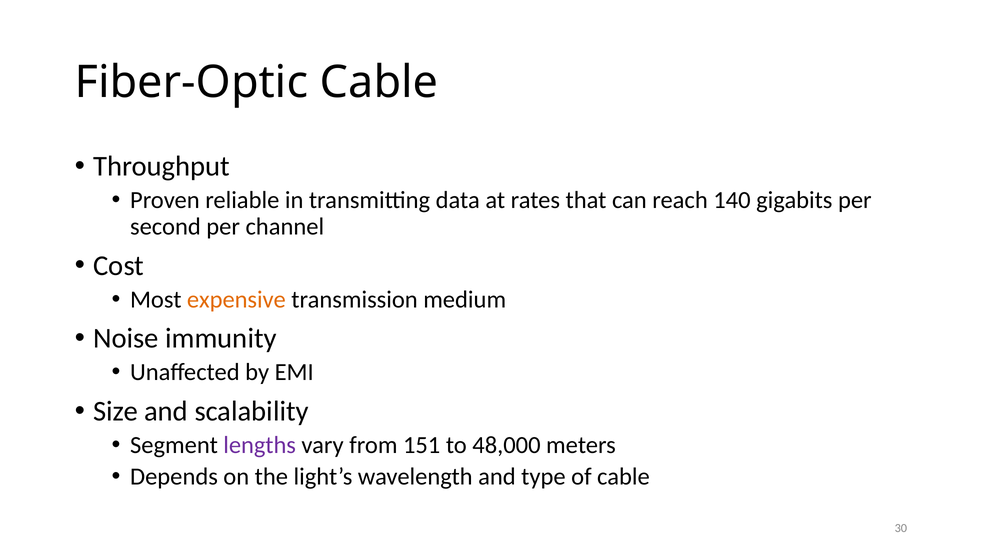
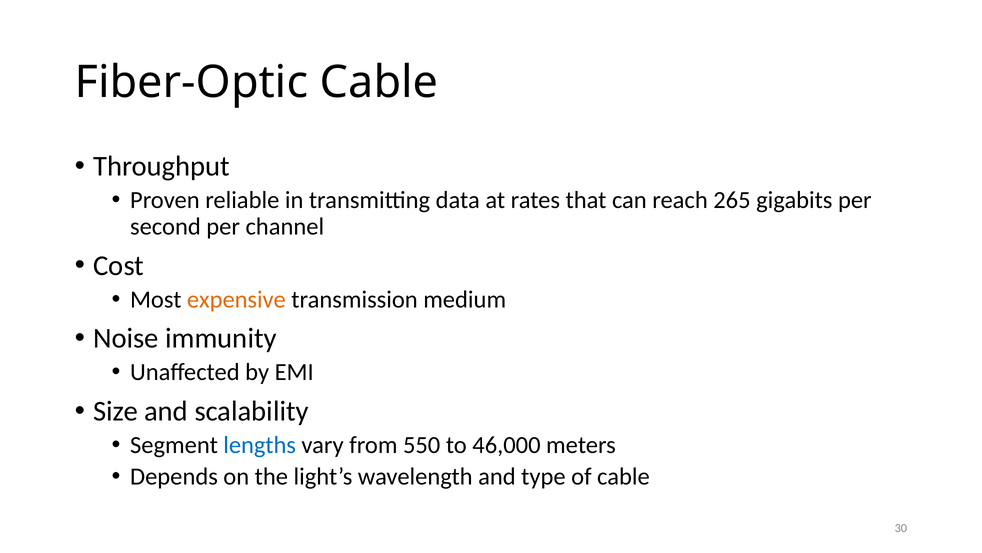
140: 140 -> 265 (732, 200)
lengths colour: purple -> blue (260, 445)
151: 151 -> 550 (422, 445)
48,000: 48,000 -> 46,000 (506, 445)
